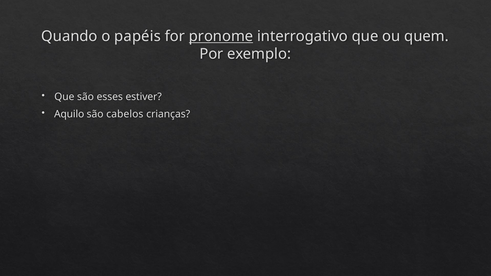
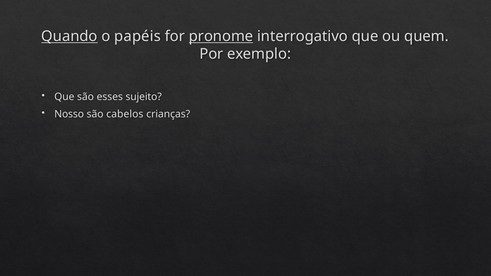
Quando underline: none -> present (69, 36)
estiver: estiver -> sujeito (144, 97)
Aquilo: Aquilo -> Nosso (69, 114)
